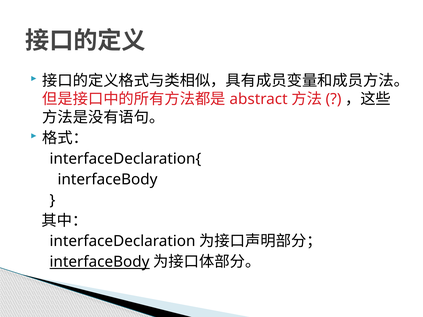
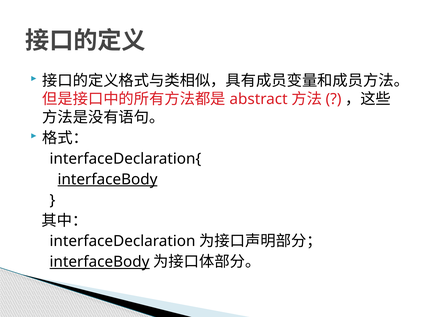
interfaceBody underline: none -> present (108, 179)
